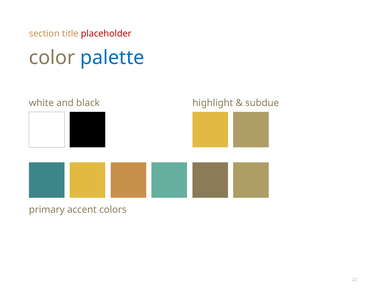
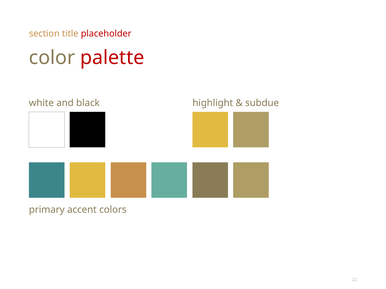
palette colour: blue -> red (112, 58)
